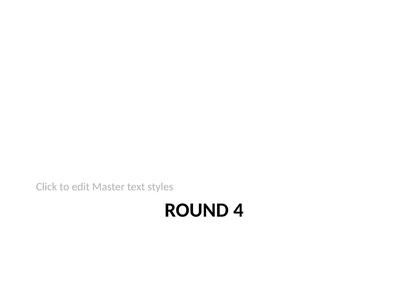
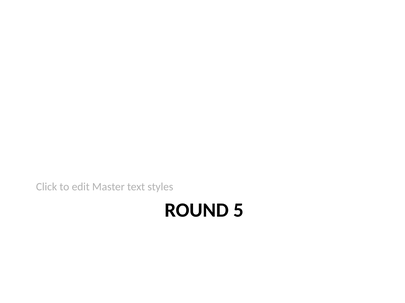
4: 4 -> 5 (238, 211)
